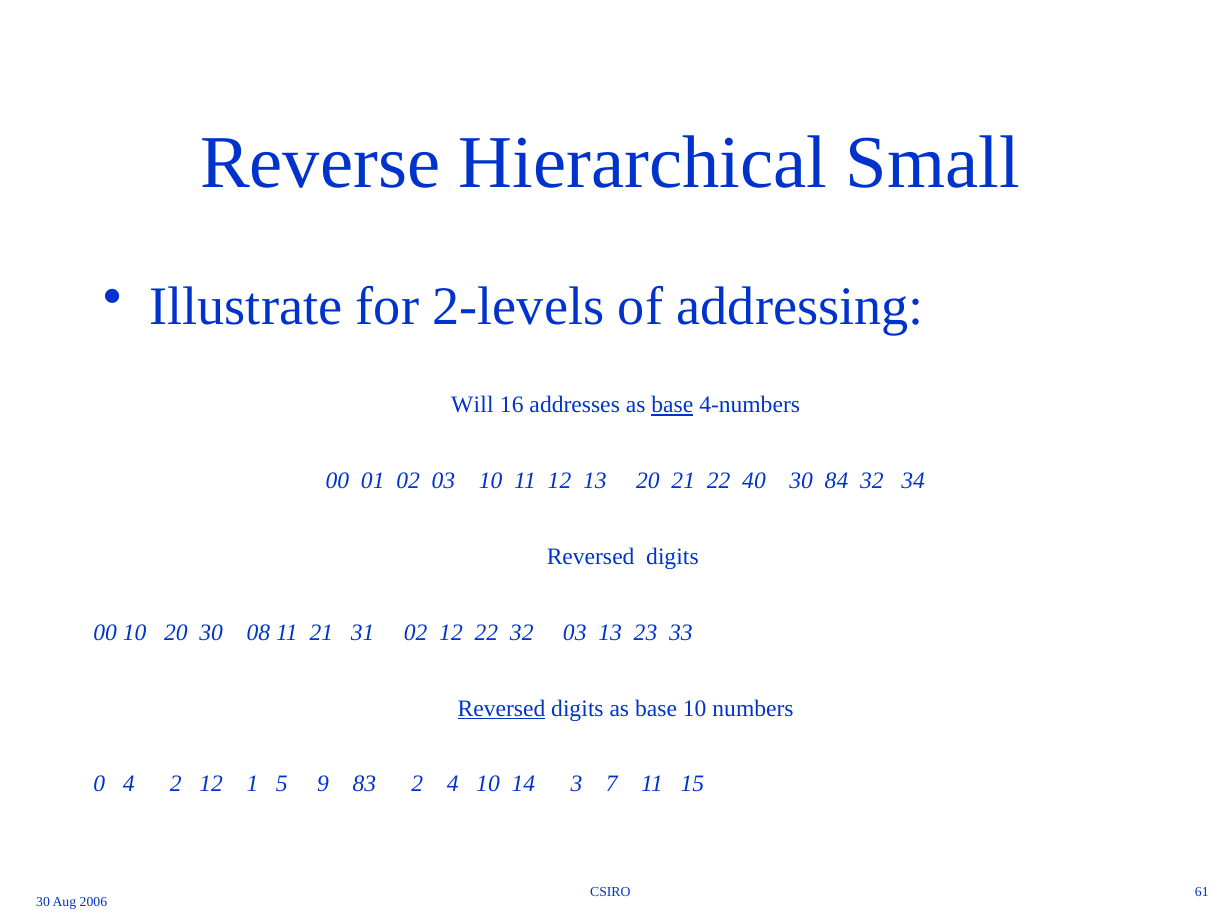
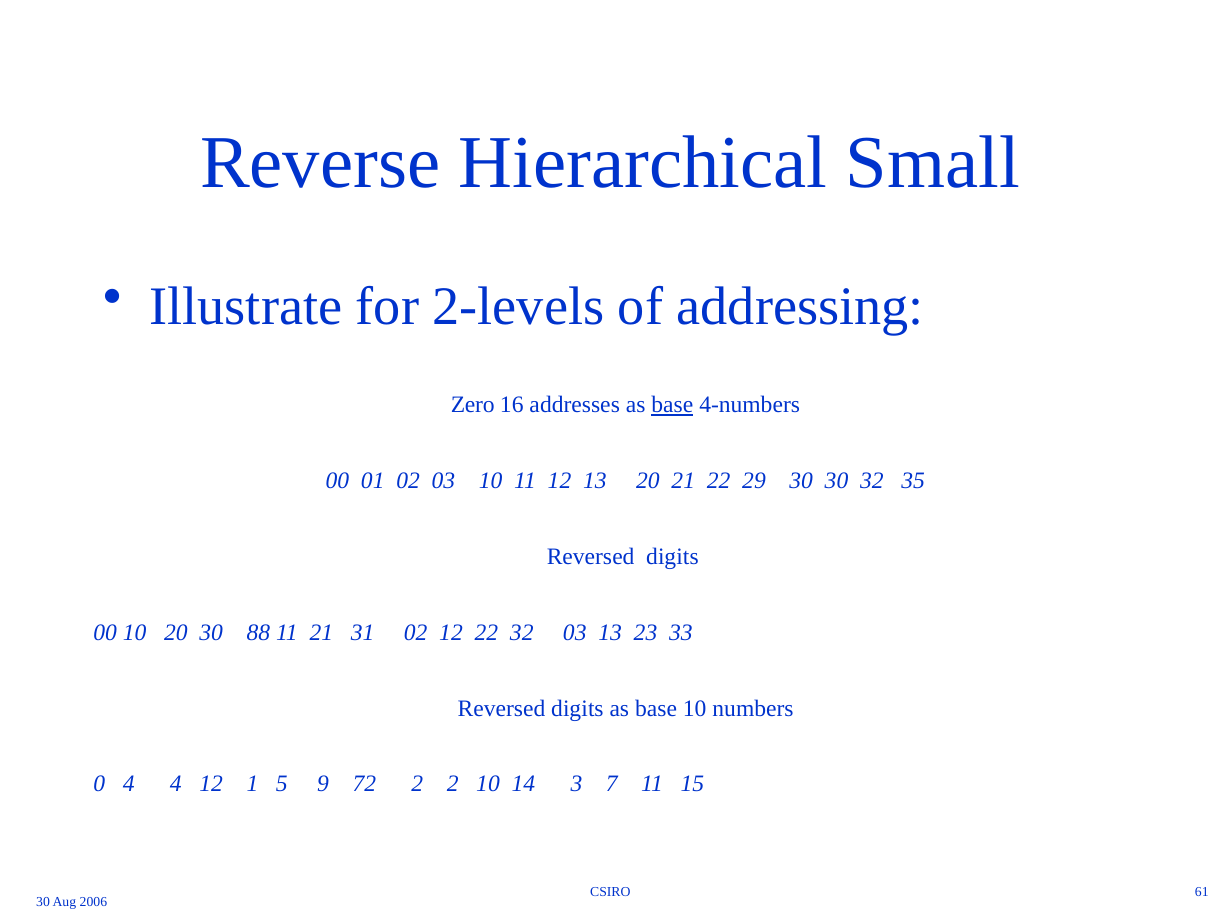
Will: Will -> Zero (473, 405)
40: 40 -> 29 (754, 481)
30 84: 84 -> 30 (837, 481)
34: 34 -> 35 (913, 481)
08: 08 -> 88 (258, 633)
Reversed underline: present -> none (501, 709)
4 2: 2 -> 4 (176, 785)
83: 83 -> 72 (364, 785)
2 4: 4 -> 2 (453, 785)
